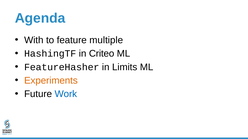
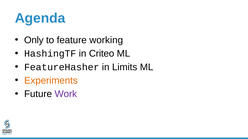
With: With -> Only (34, 40)
multiple: multiple -> working (106, 40)
Work colour: blue -> purple (66, 94)
